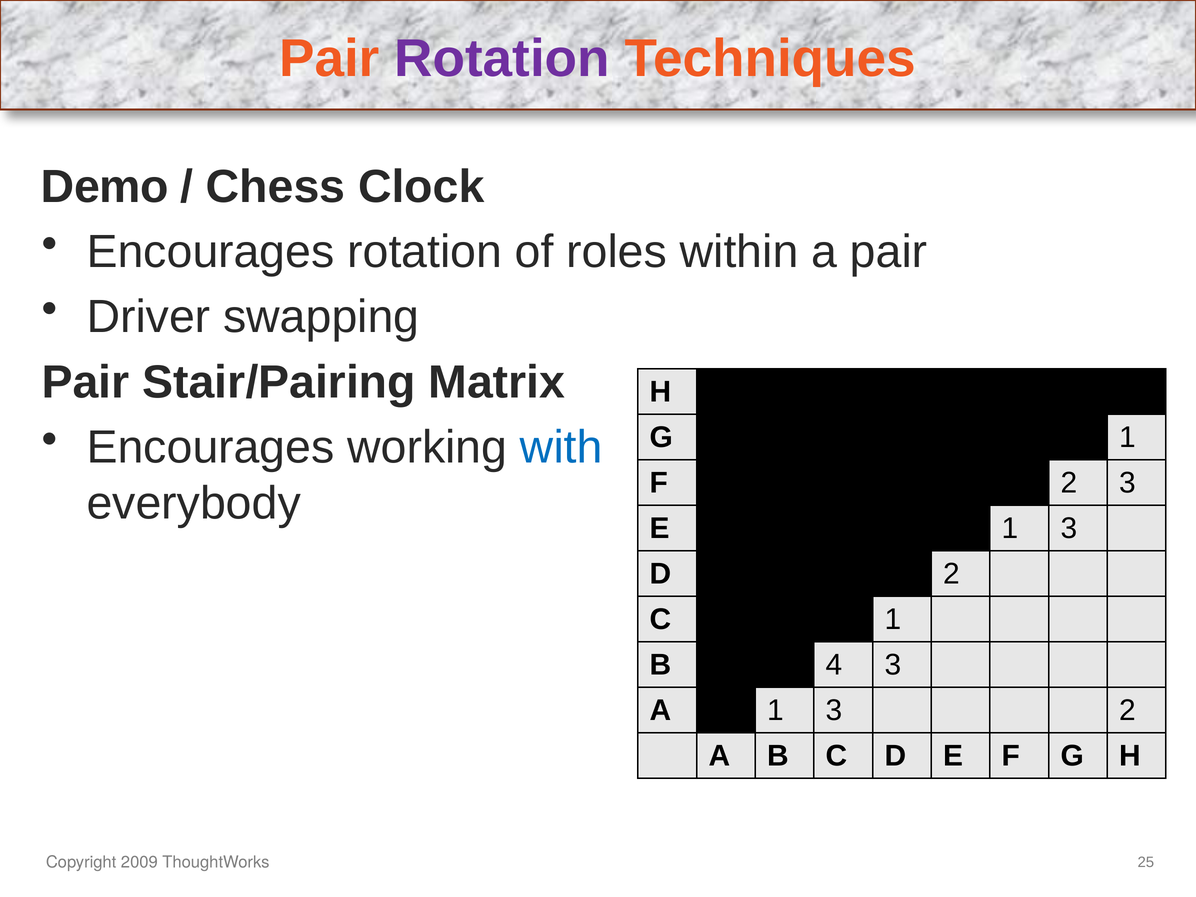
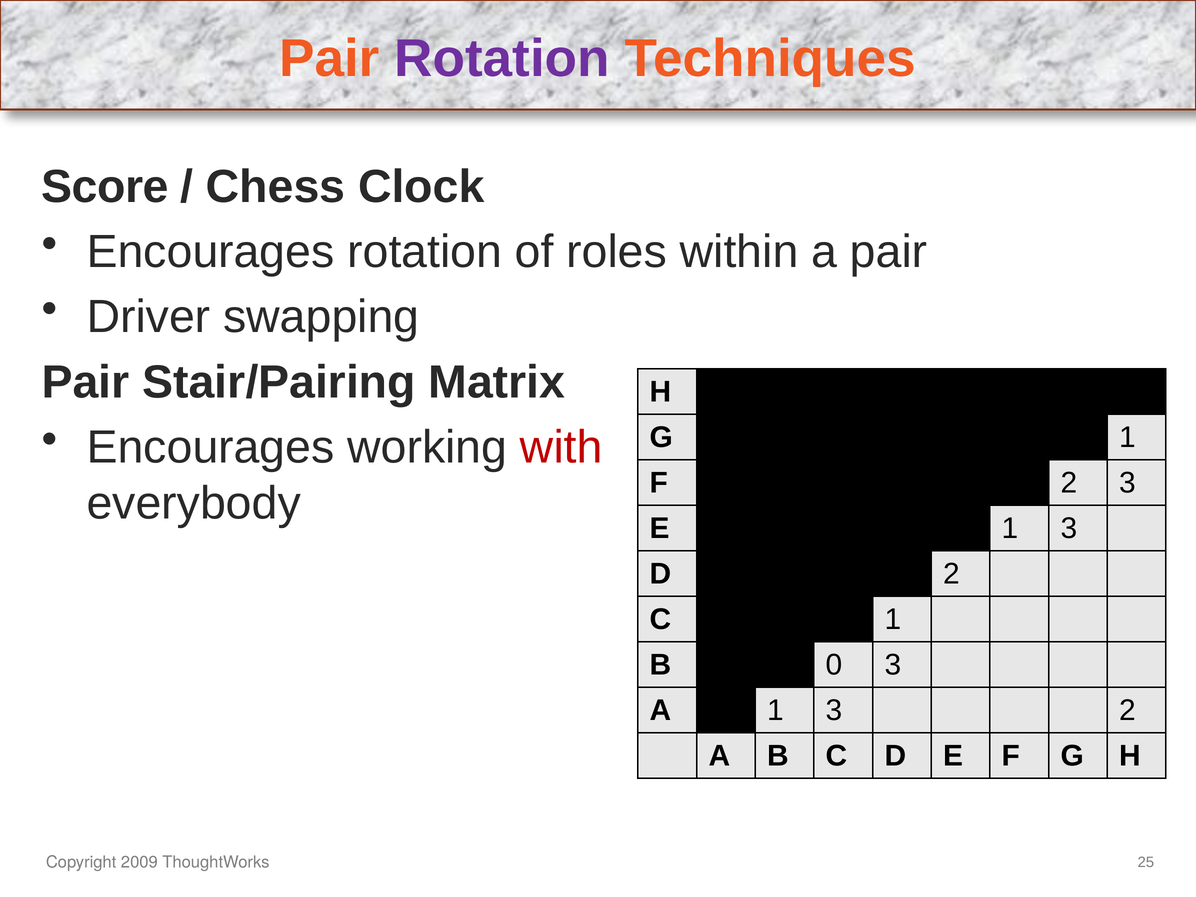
Demo: Demo -> Score (105, 187)
with colour: blue -> red (561, 447)
4: 4 -> 0 (834, 665)
